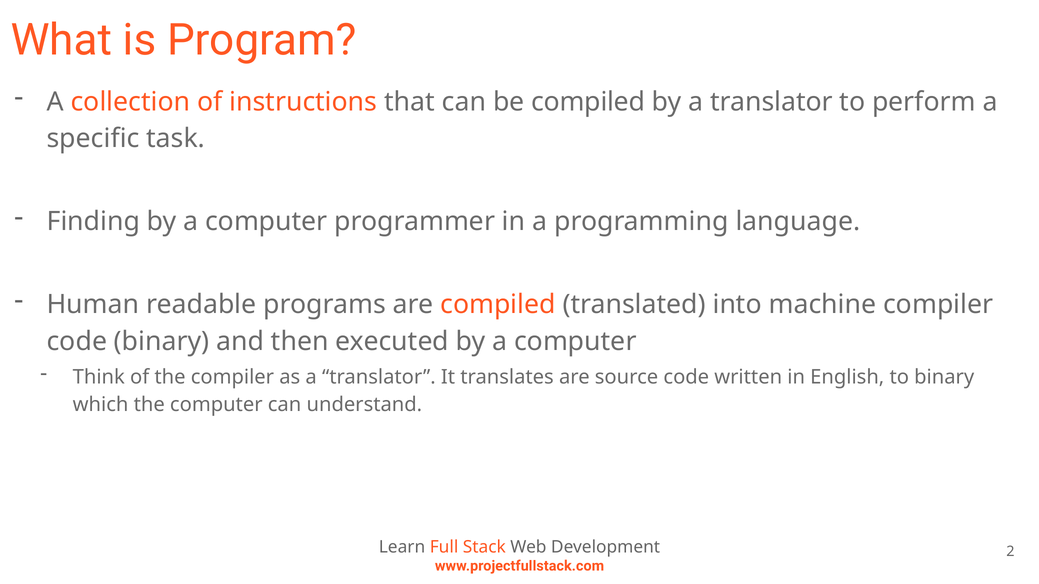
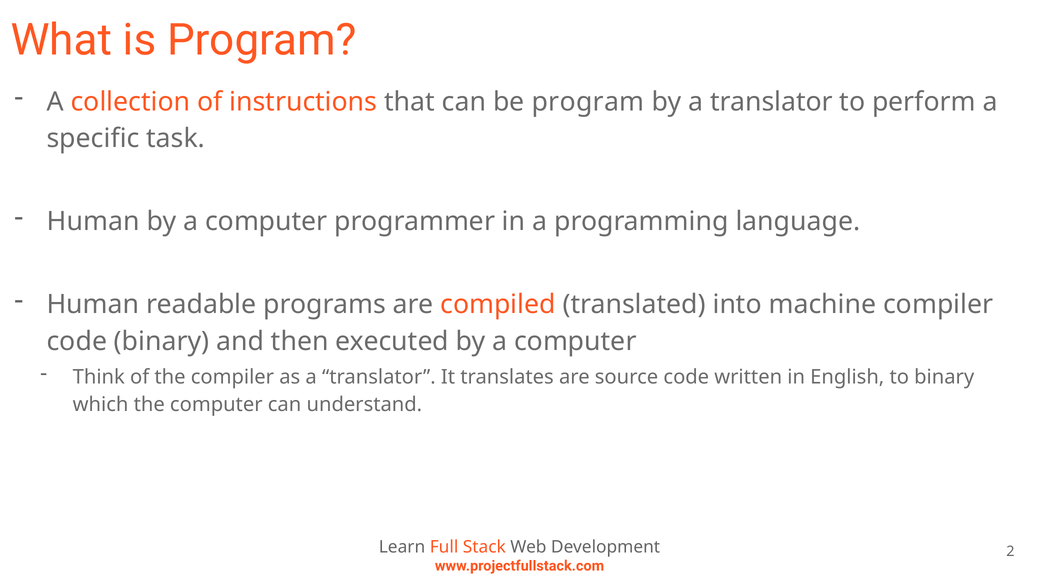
be compiled: compiled -> program (588, 102)
Finding: Finding -> Human (93, 222)
